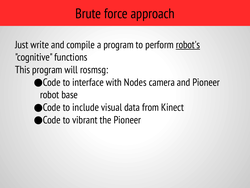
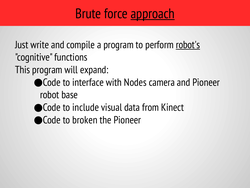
approach underline: none -> present (153, 14)
rosmsg: rosmsg -> expand (94, 70)
vibrant: vibrant -> broken (85, 120)
